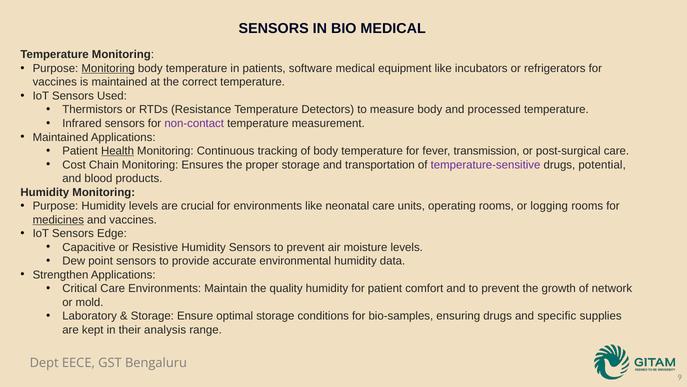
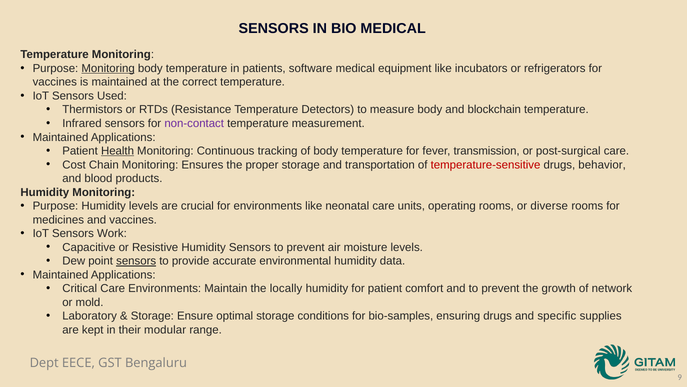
processed: processed -> blockchain (494, 110)
temperature-sensitive colour: purple -> red (486, 164)
potential: potential -> behavior (602, 164)
logging: logging -> diverse (549, 206)
medicines underline: present -> none (58, 219)
Edge: Edge -> Work (112, 233)
sensors underline: none -> present (136, 261)
Strengthen: Strengthen -> Maintained (61, 274)
quality: quality -> locally (286, 288)
analysis: analysis -> modular (165, 329)
